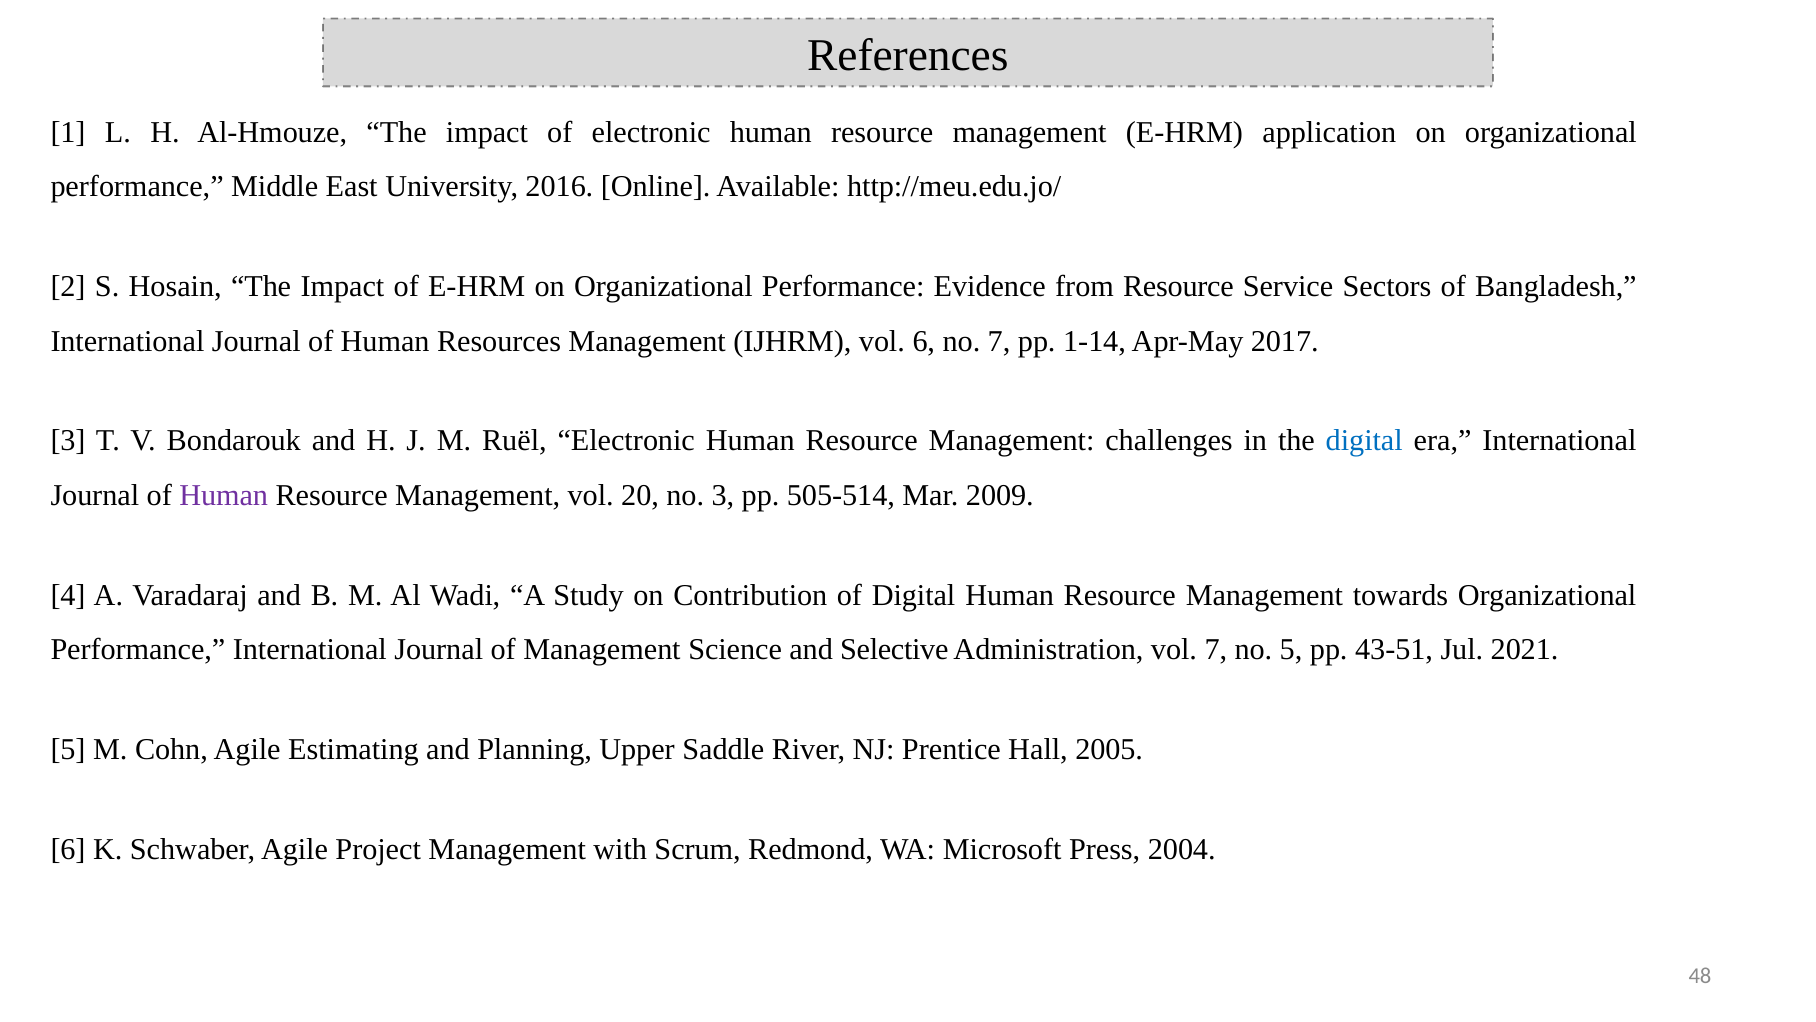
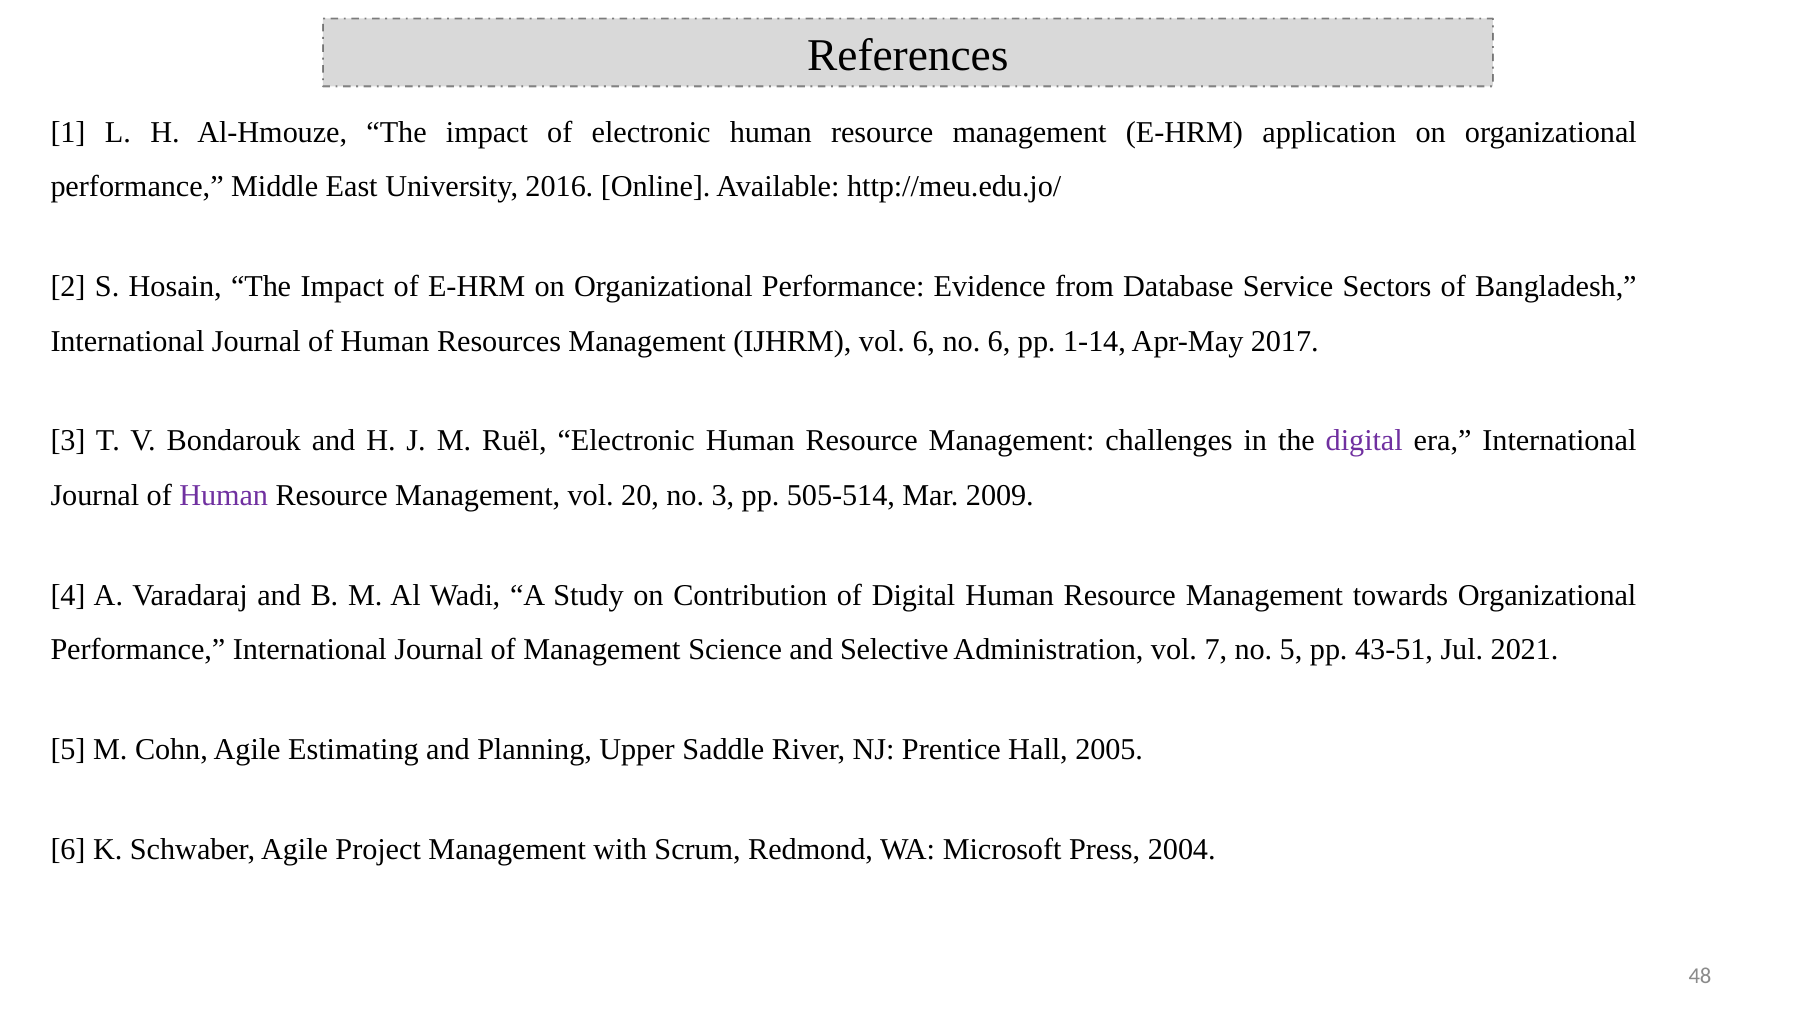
from Resource: Resource -> Database (1178, 286)
no 7: 7 -> 6 (999, 341)
digital colour: blue -> purple (1364, 441)
